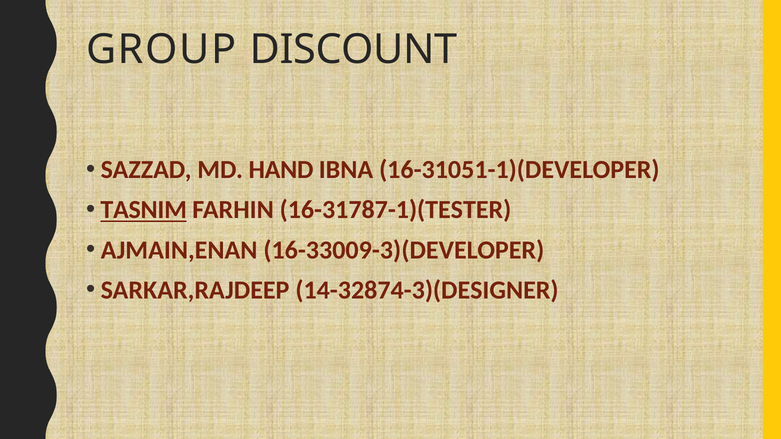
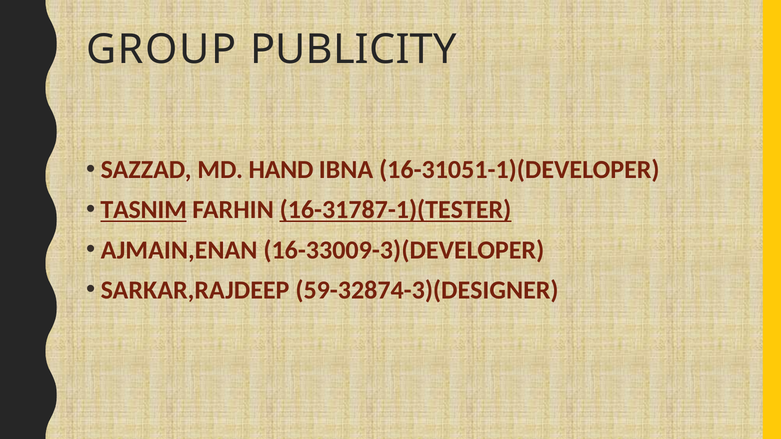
DISCOUNT: DISCOUNT -> PUBLICITY (353, 50)
16-31787-1)(TESTER underline: none -> present (395, 210)
14-32874-3)(DESIGNER: 14-32874-3)(DESIGNER -> 59-32874-3)(DESIGNER (427, 290)
